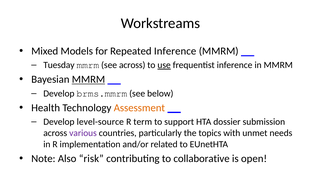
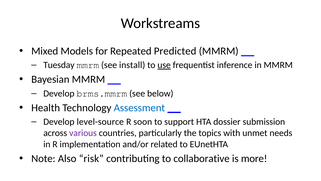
Repeated Inference: Inference -> Predicted (175, 51)
see across: across -> install (132, 65)
MMRM underline: present -> none (88, 79)
Assessment colour: orange -> blue (139, 108)
term: term -> soon (143, 122)
open: open -> more (254, 158)
